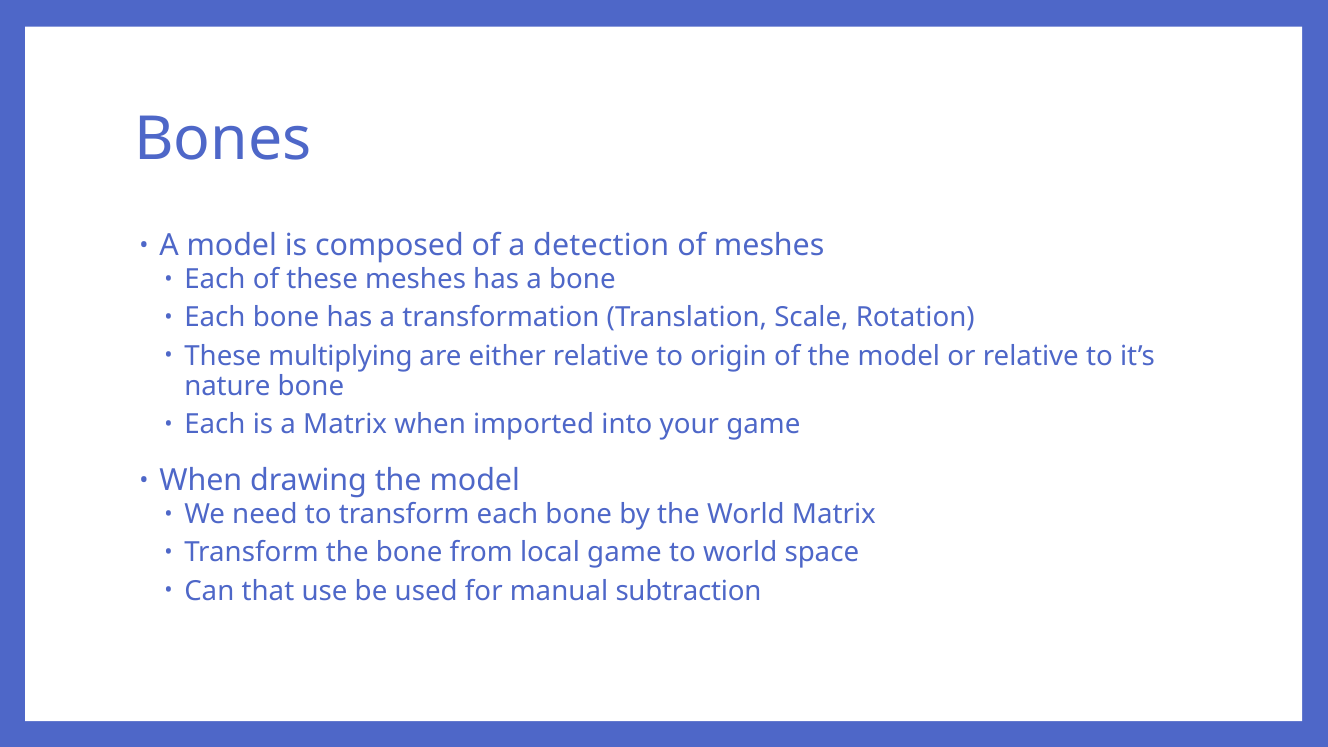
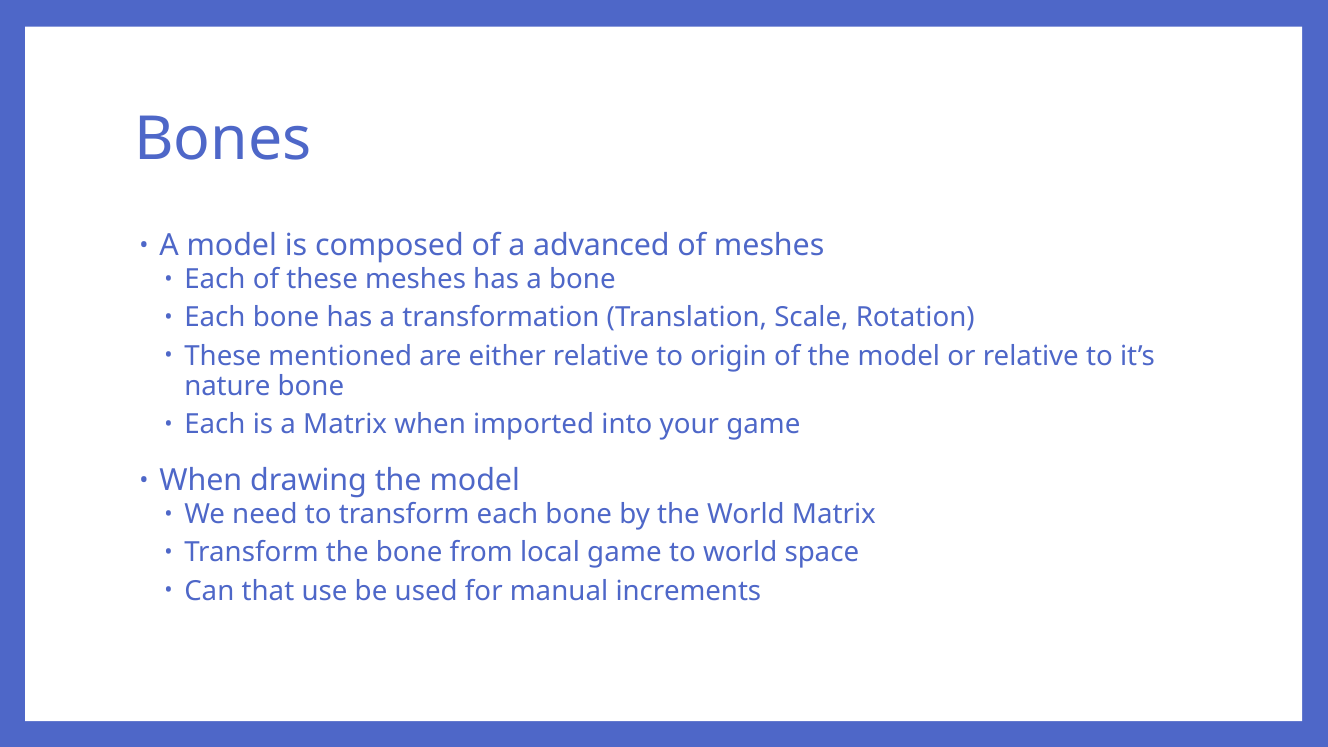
detection: detection -> advanced (601, 245)
multiplying: multiplying -> mentioned (340, 356)
subtraction: subtraction -> increments (688, 591)
